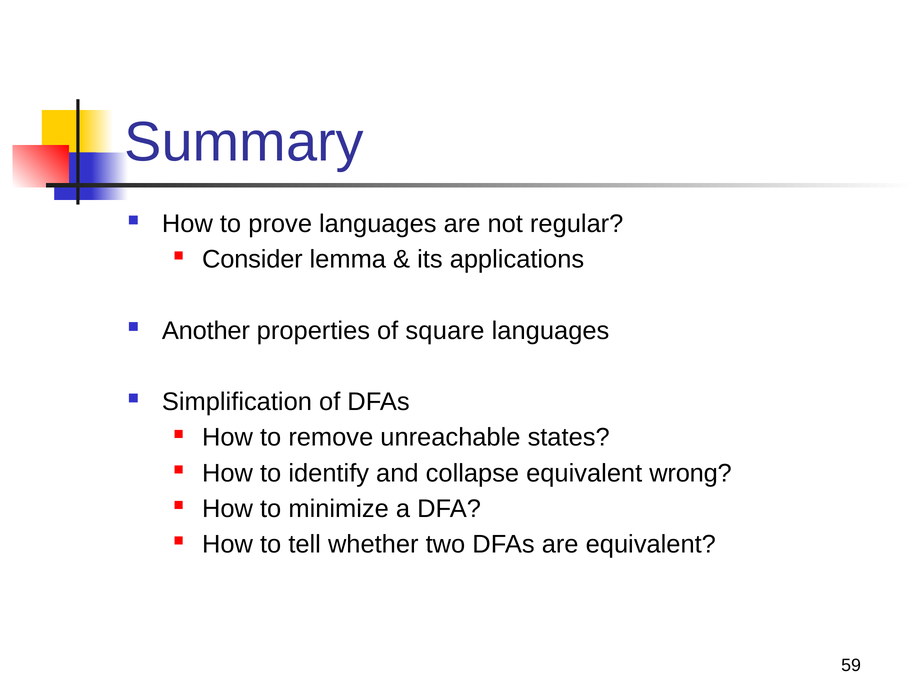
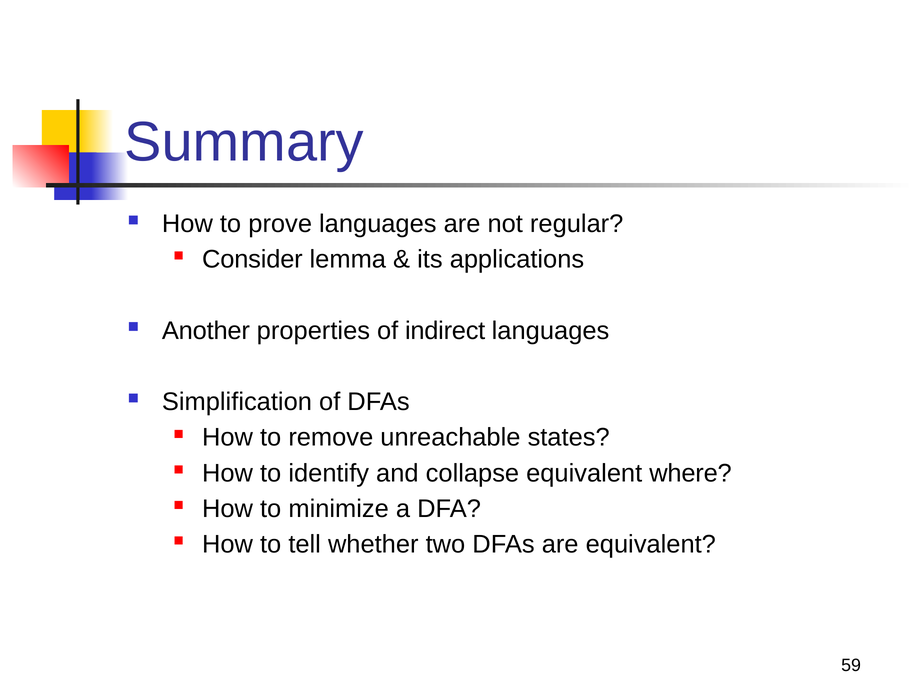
square: square -> indirect (445, 331)
wrong: wrong -> where (691, 473)
